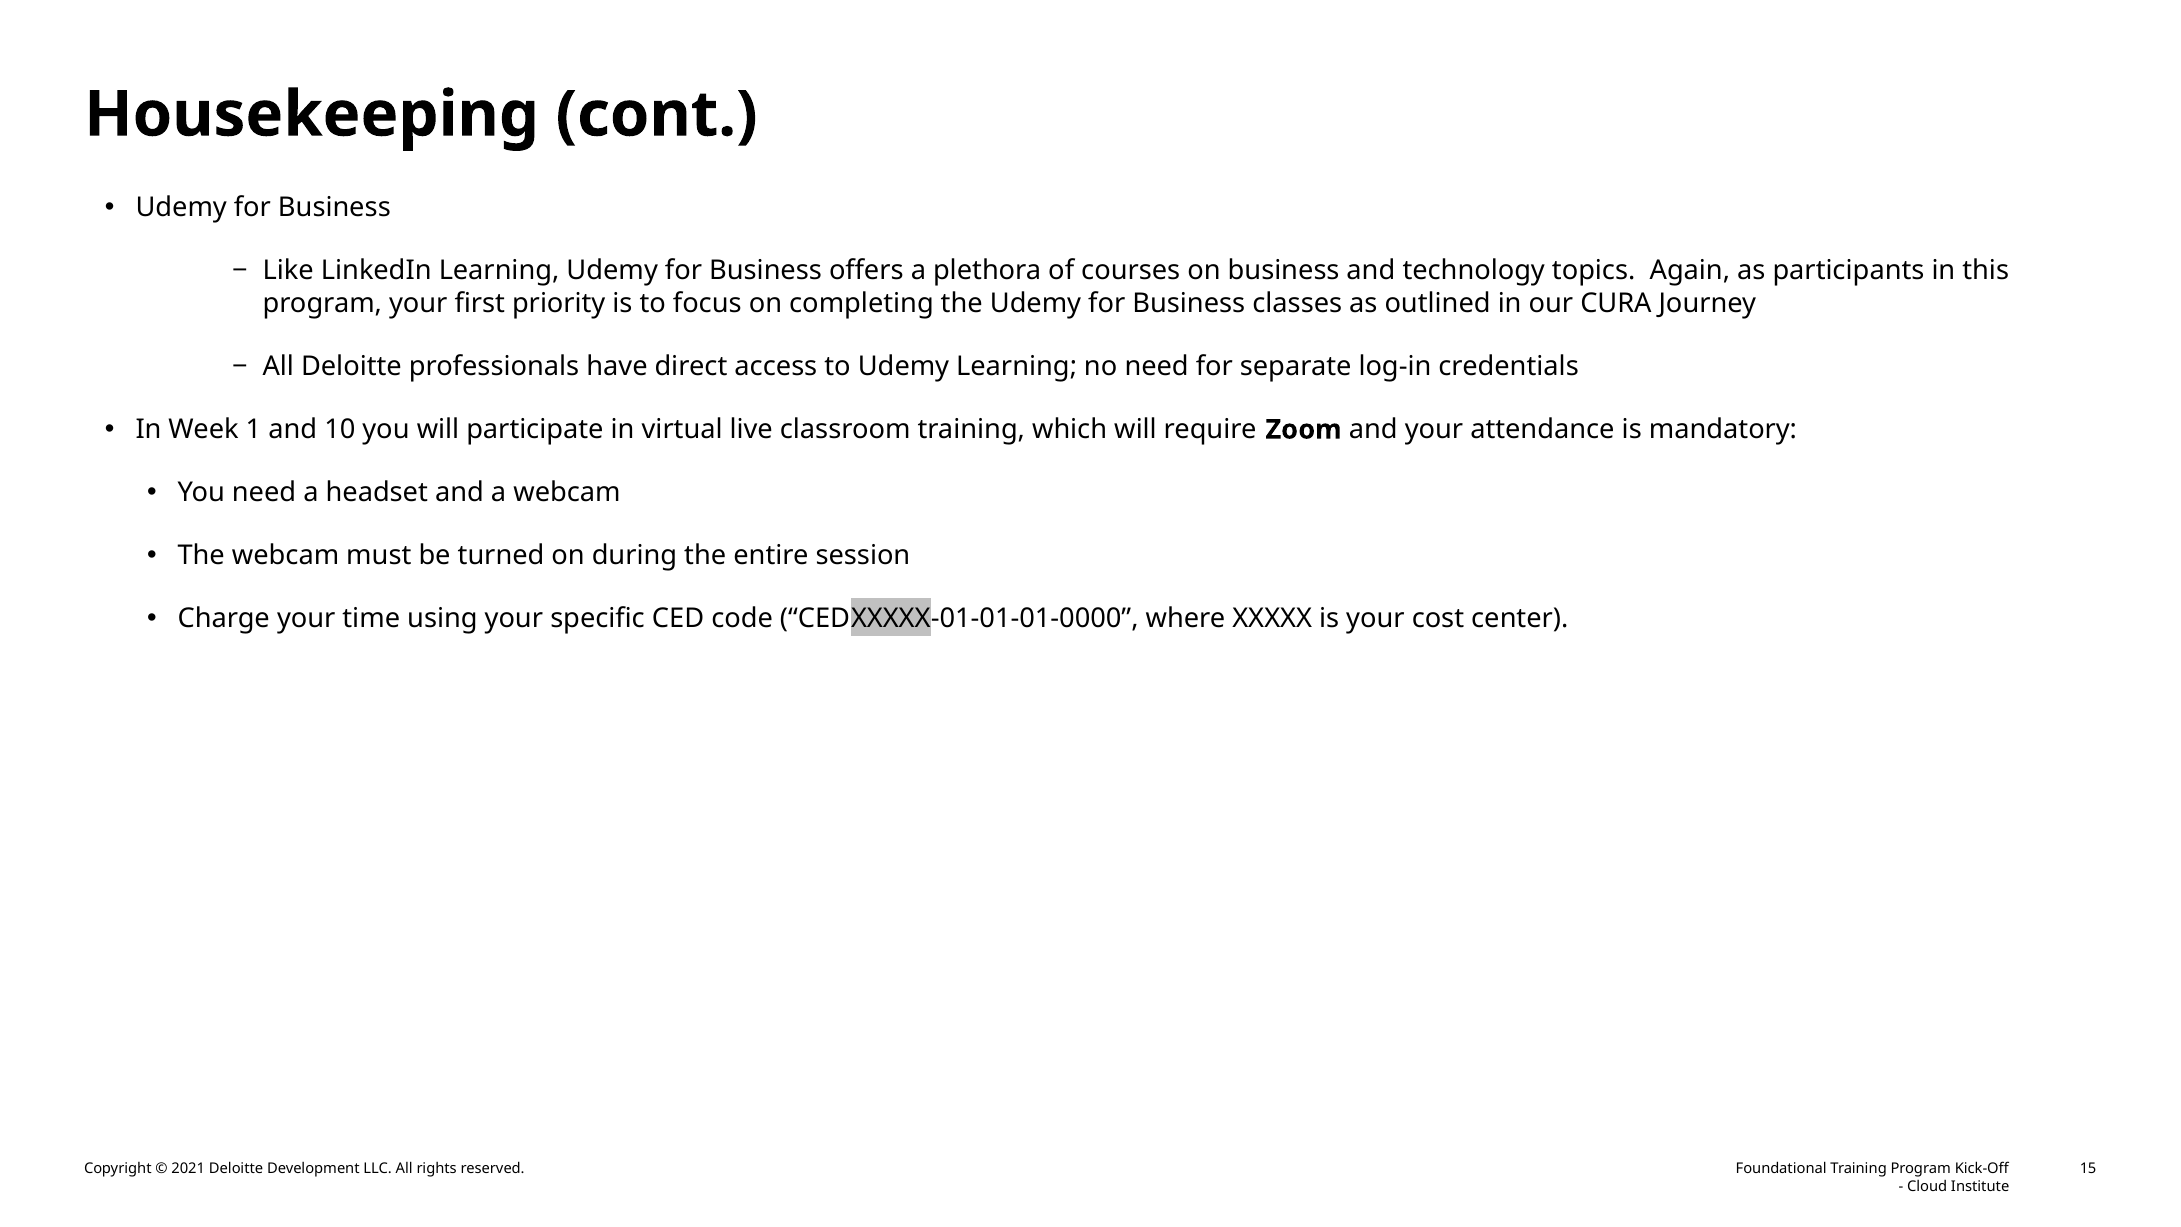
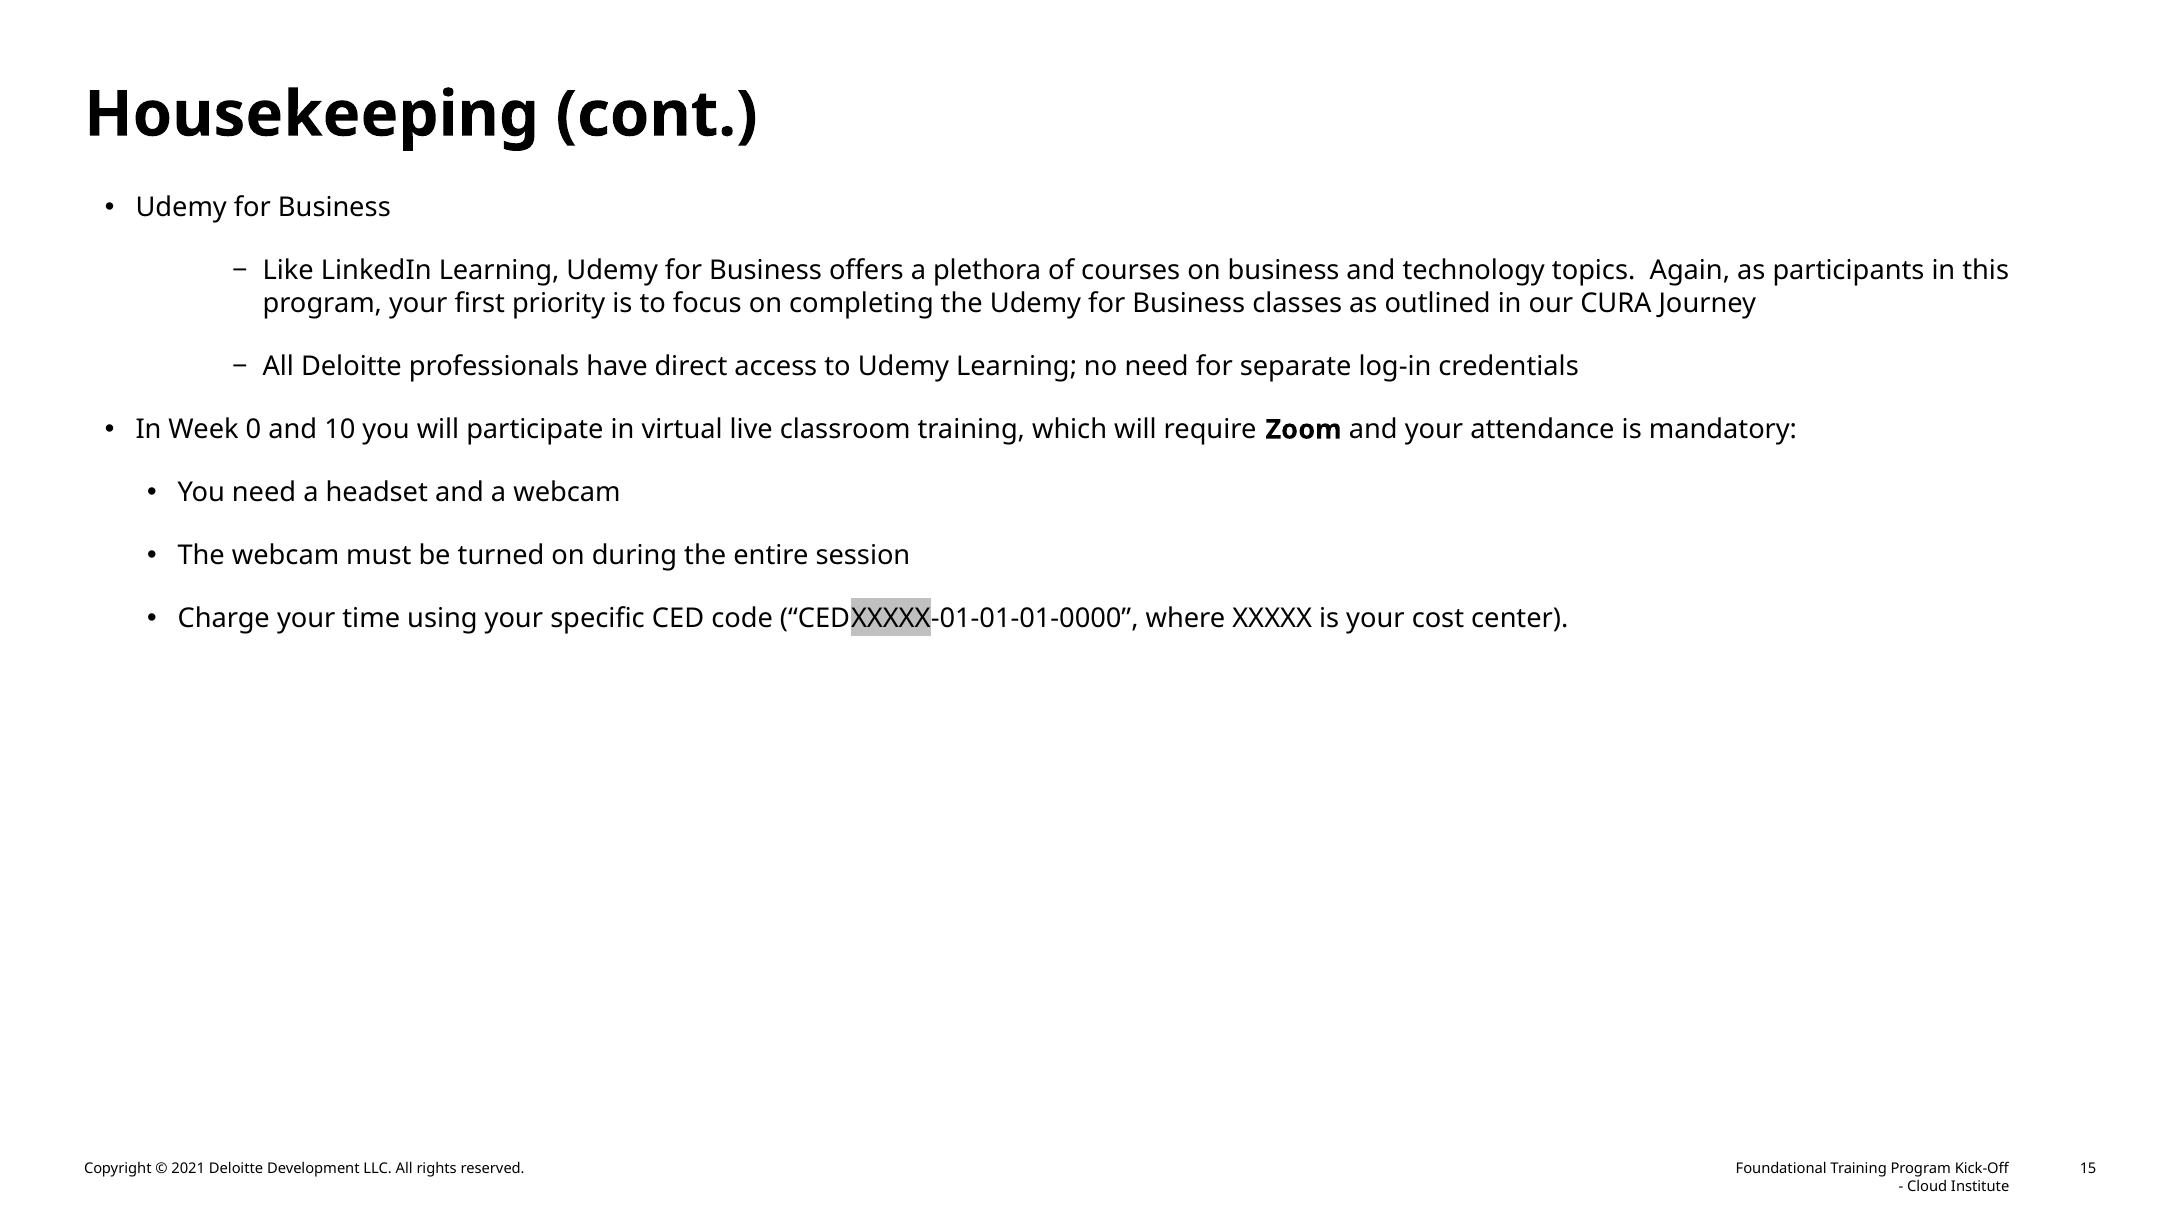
1: 1 -> 0 (253, 430)
